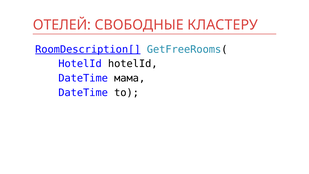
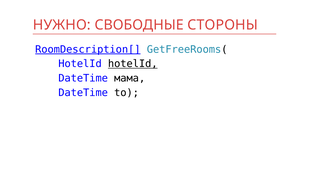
ОТЕЛЕЙ: ОТЕЛЕЙ -> НУЖНО (62, 25)
КЛАСТЕРУ: КЛАСТЕРУ -> СТОРОНЫ (223, 25)
hotelId underline: none -> present (133, 64)
